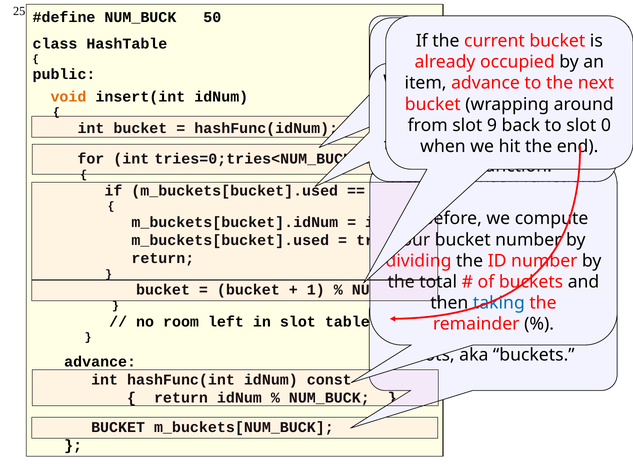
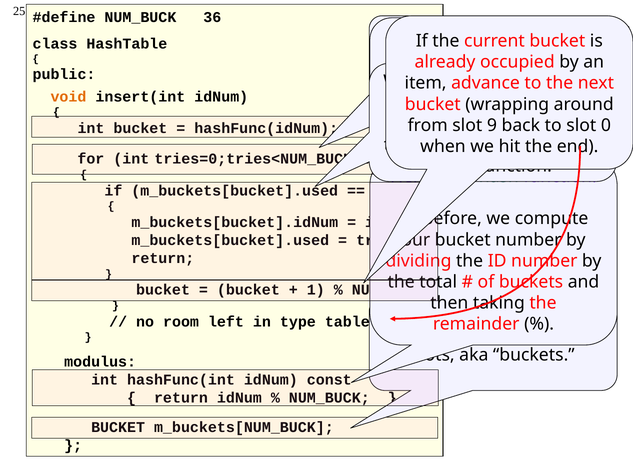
50: 50 -> 36 (212, 17)
taking colour: blue -> black (499, 303)
in slot: slot -> type (298, 321)
advance: advance -> modulus (100, 362)
